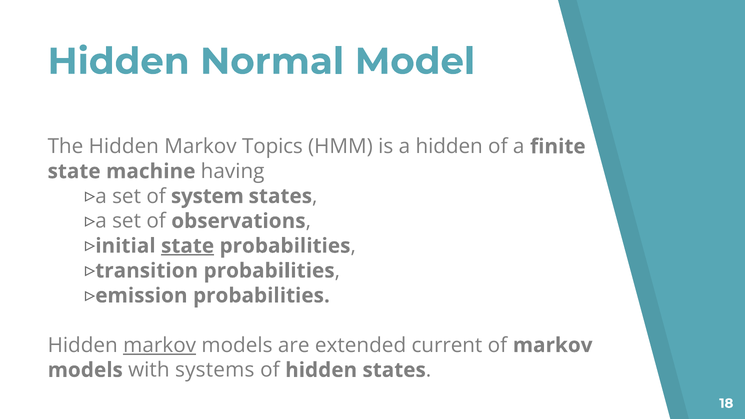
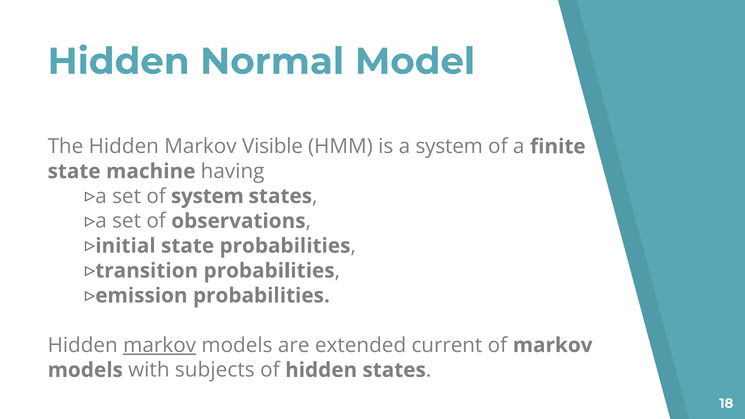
Topics: Topics -> Visible (272, 147)
a hidden: hidden -> system (449, 147)
state underline: present -> none (188, 246)
systems: systems -> subjects (215, 370)
